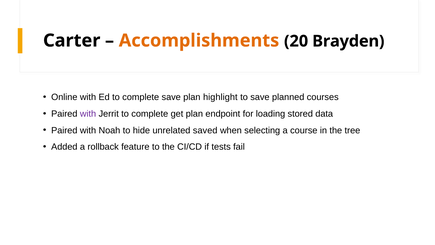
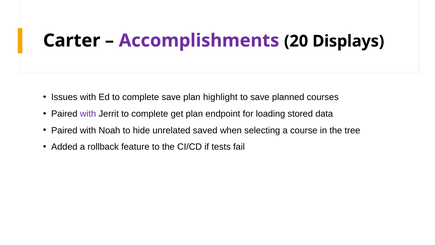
Accomplishments colour: orange -> purple (199, 41)
Brayden: Brayden -> Displays (348, 41)
Online: Online -> Issues (64, 97)
